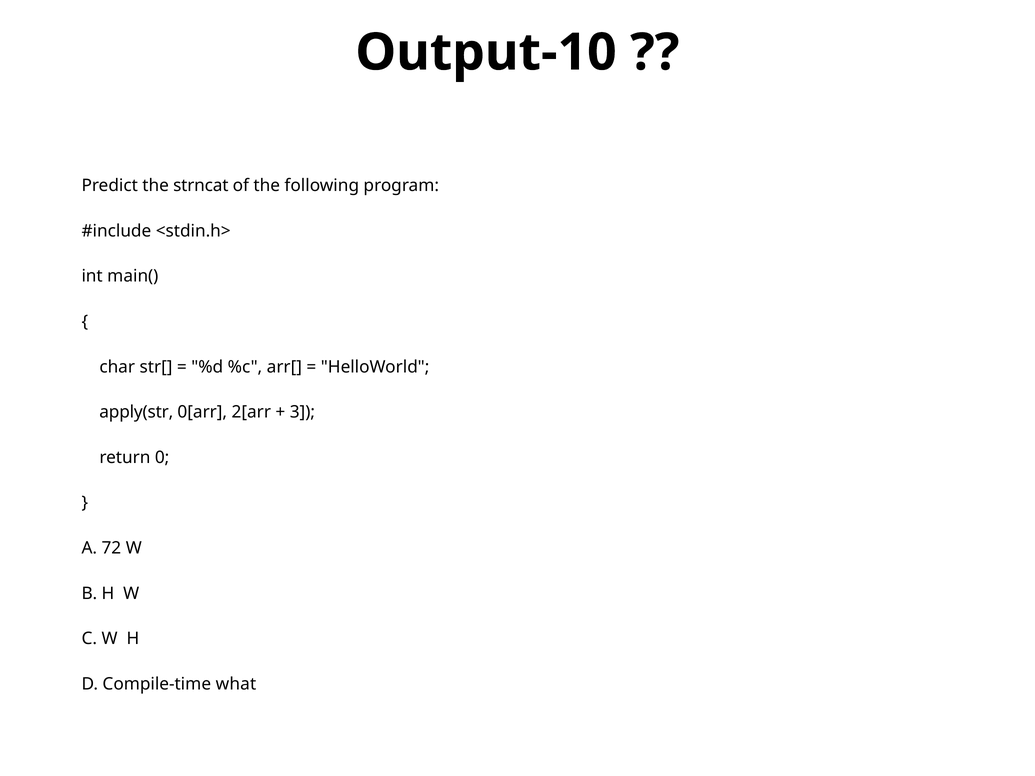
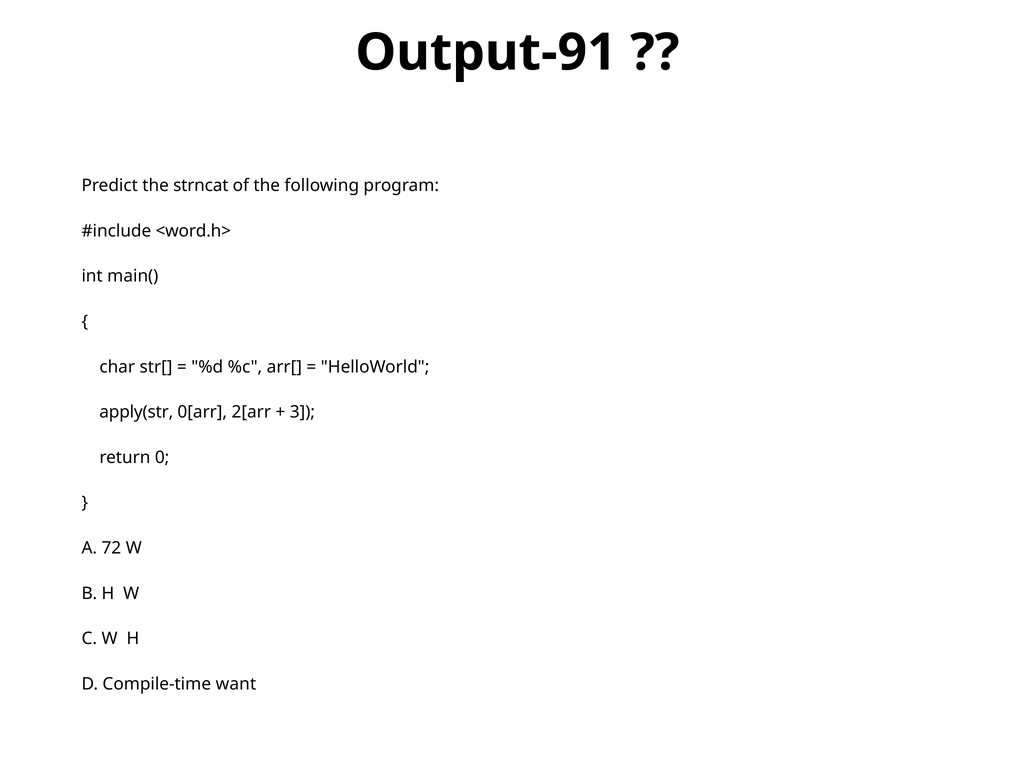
Output-10: Output-10 -> Output-91 (486, 53)
<stdin.h>: <stdin.h> -> <word.h> (193, 231)
what: what -> want (236, 684)
